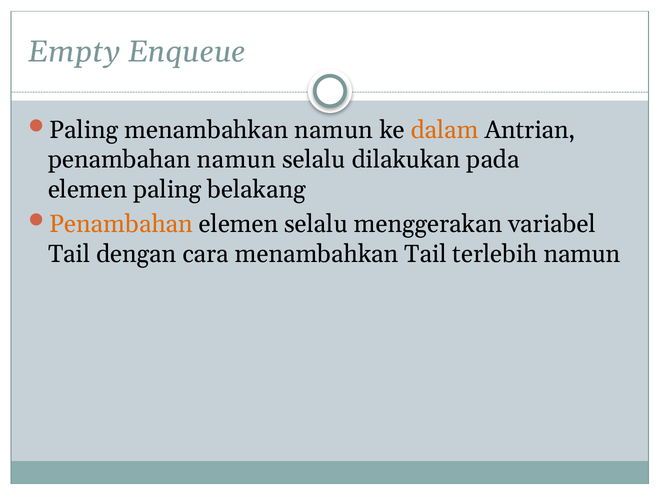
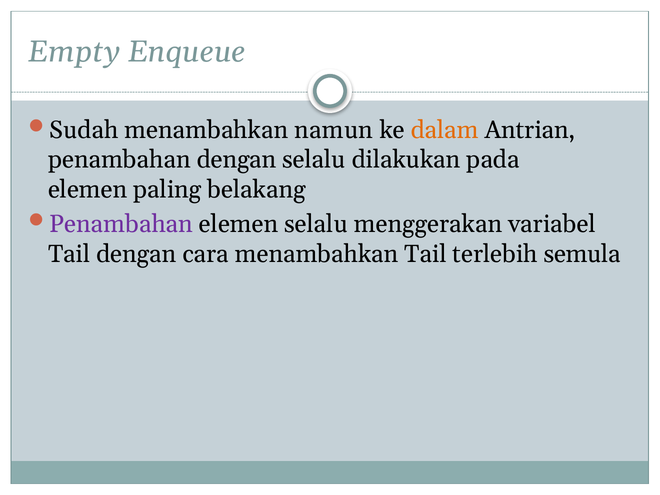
Paling: Paling -> Sudah (84, 130)
penambahan namun: namun -> dengan (237, 160)
Penambahan colour: orange -> purple (121, 224)
terlebih namun: namun -> semula (582, 254)
